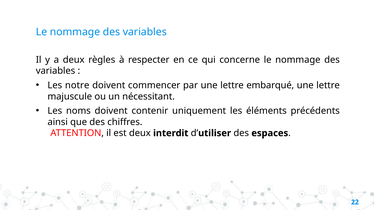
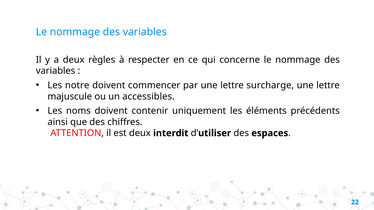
embarqué: embarqué -> surcharge (270, 85)
nécessitant: nécessitant -> accessibles (148, 97)
